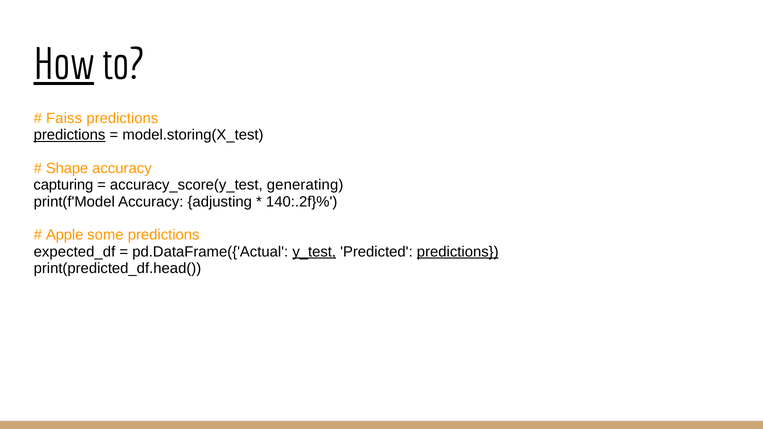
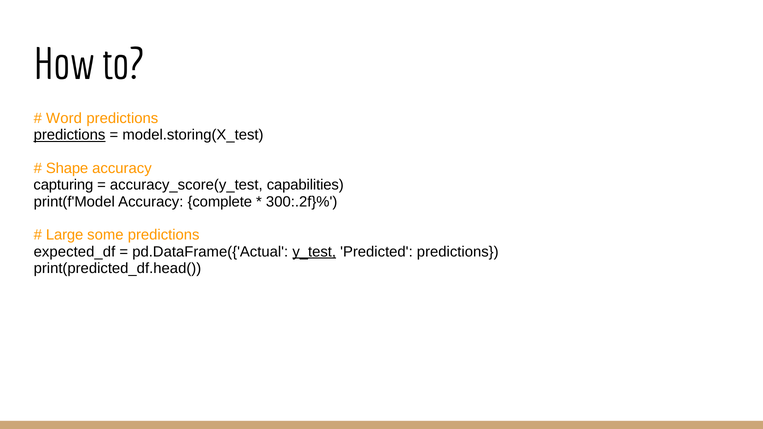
How underline: present -> none (64, 64)
Faiss: Faiss -> Word (64, 118)
generating: generating -> capabilities (305, 185)
adjusting: adjusting -> complete (220, 202)
140:.2f}%: 140:.2f}% -> 300:.2f}% (302, 202)
Apple: Apple -> Large (65, 235)
predictions underline: present -> none (458, 252)
